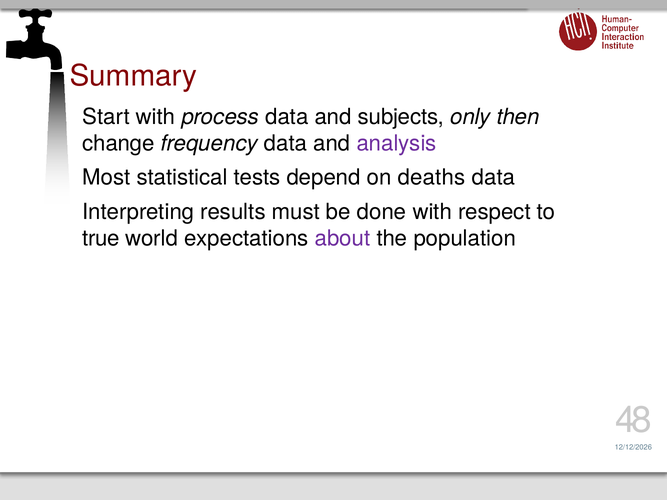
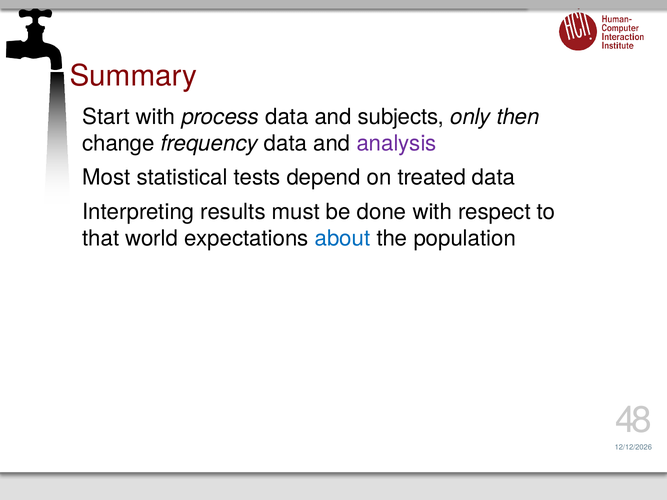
deaths: deaths -> treated (432, 178)
true: true -> that (101, 238)
about colour: purple -> blue (343, 238)
